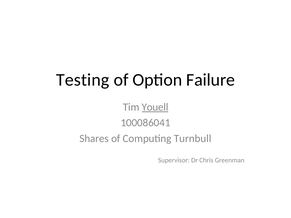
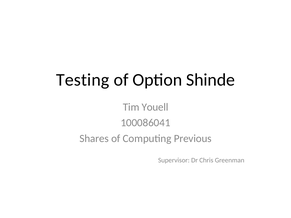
Failure: Failure -> Shinde (211, 80)
Youell underline: present -> none (155, 107)
Turnbull: Turnbull -> Previous (193, 139)
